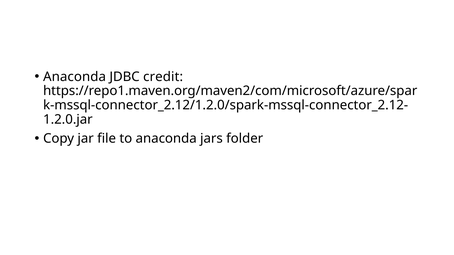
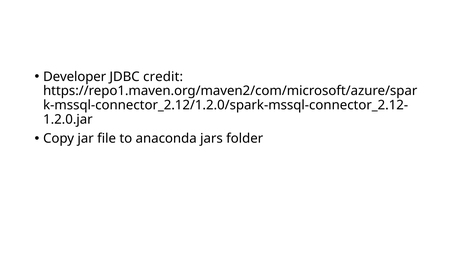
Anaconda: Anaconda -> Developer (75, 77)
